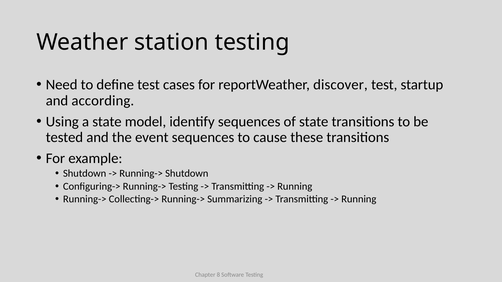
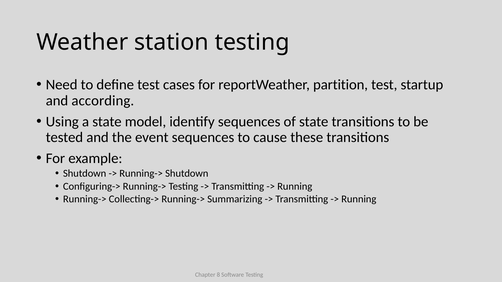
discover: discover -> partition (341, 85)
